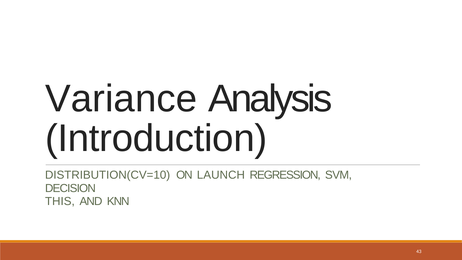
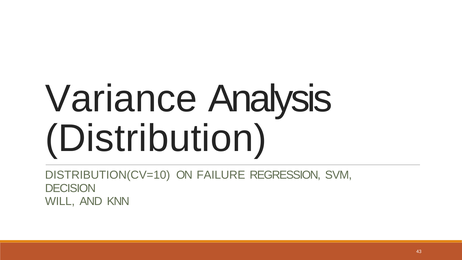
Introduction: Introduction -> Distribution (156, 138)
LAUNCH: LAUNCH -> FAILURE (221, 175)
THIS: THIS -> WILL (60, 201)
